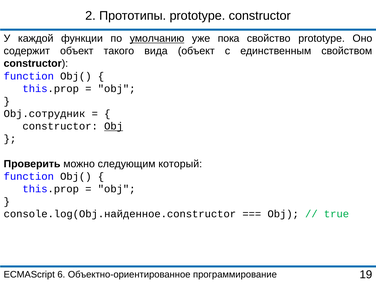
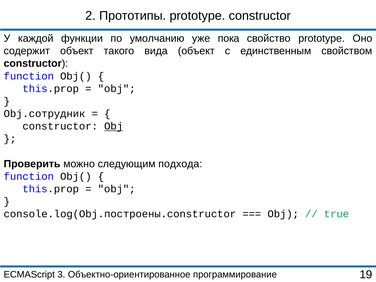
умолчанию underline: present -> none (157, 38)
который: который -> подхода (180, 164)
console.log(Obj.найденное.constructor: console.log(Obj.найденное.constructor -> console.log(Obj.построены.constructor (120, 214)
6: 6 -> 3 (61, 275)
